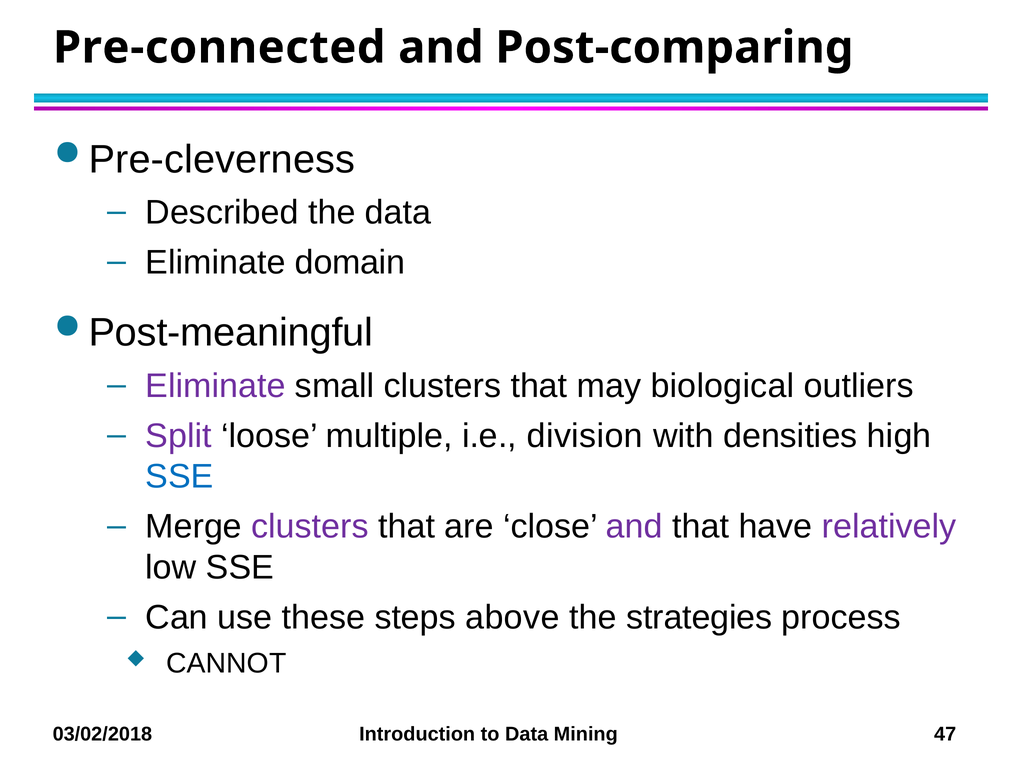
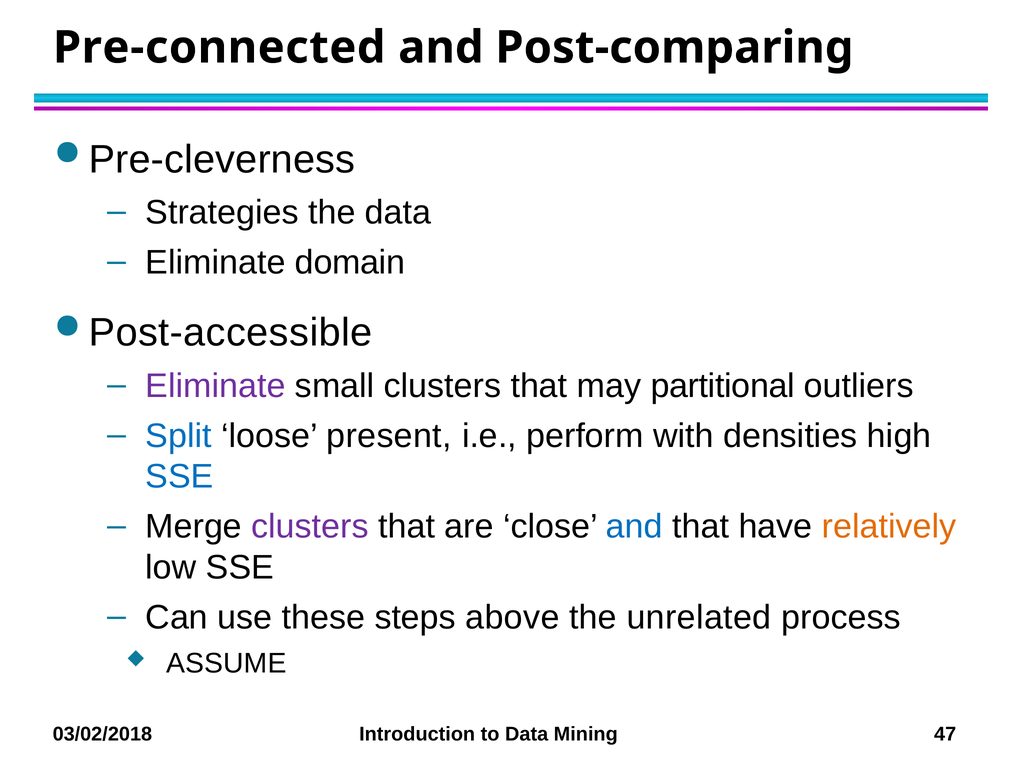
Described: Described -> Strategies (222, 212)
Post-meaningful: Post-meaningful -> Post-accessible (231, 333)
biological: biological -> partitional (723, 386)
Split colour: purple -> blue (179, 435)
multiple: multiple -> present (389, 435)
division: division -> perform (585, 435)
and colour: purple -> blue (634, 526)
relatively colour: purple -> orange (889, 526)
strategies: strategies -> unrelated (699, 617)
CANNOT: CANNOT -> ASSUME (226, 663)
